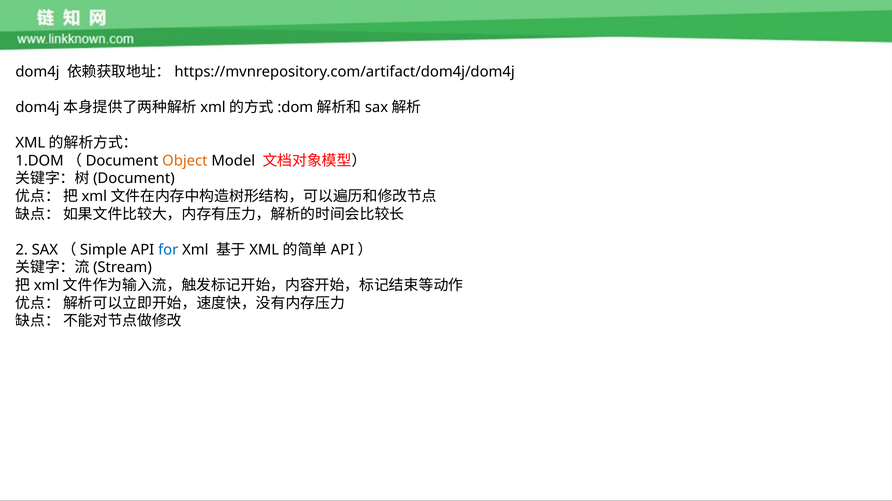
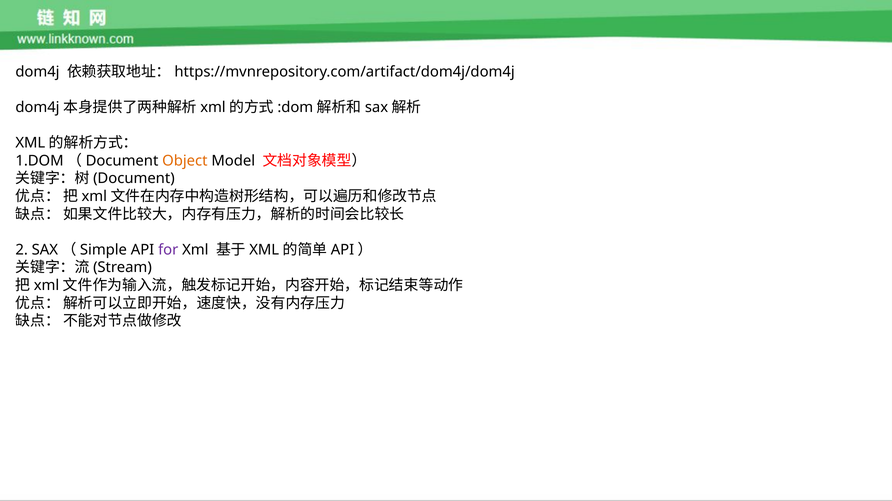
for colour: blue -> purple (168, 250)
